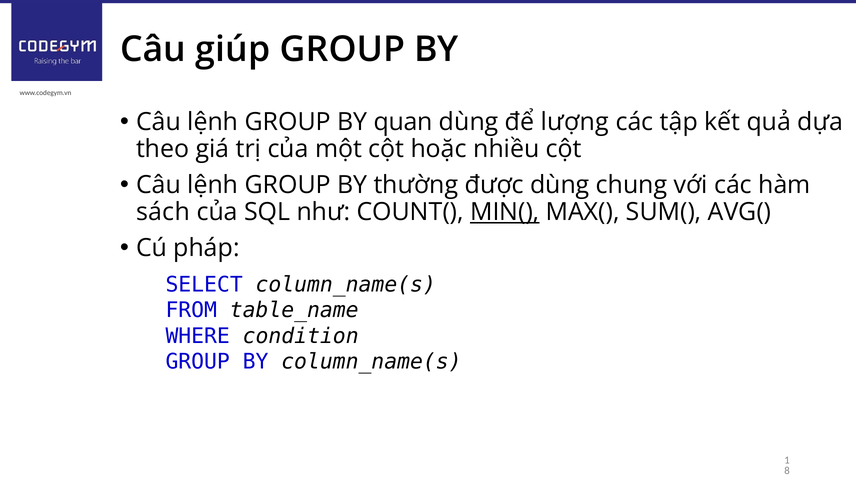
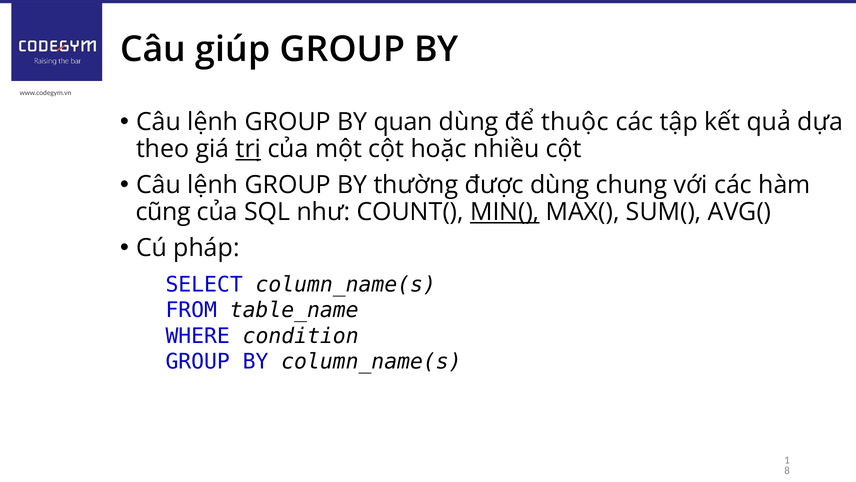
lượng: lượng -> thuộc (575, 122)
trị underline: none -> present (248, 149)
sách: sách -> cũng (163, 212)
